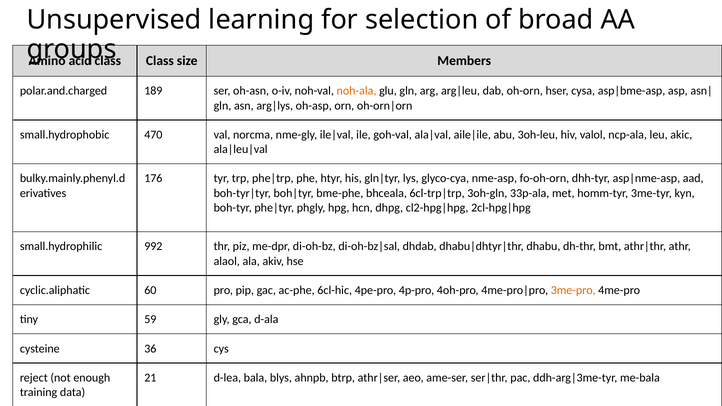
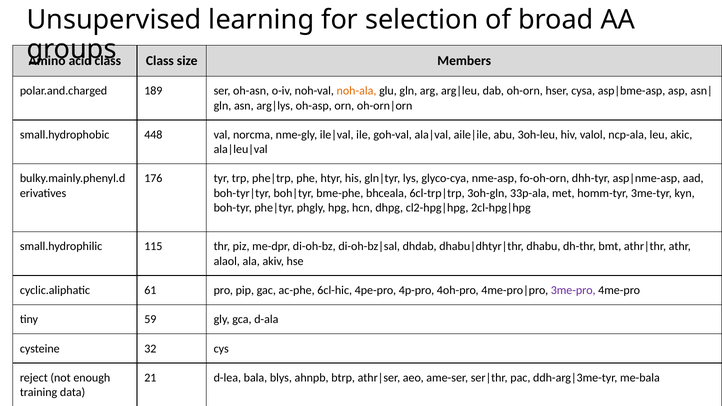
470: 470 -> 448 (153, 135)
992: 992 -> 115 (153, 247)
60: 60 -> 61 (150, 290)
3me-pro colour: orange -> purple (573, 290)
36: 36 -> 32 (150, 349)
